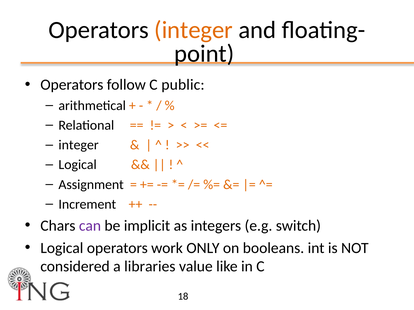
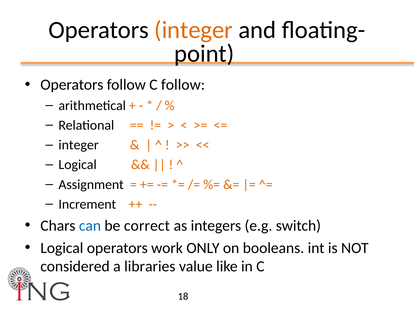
C public: public -> follow (183, 85)
can colour: purple -> blue (90, 226)
implicit: implicit -> correct (147, 226)
